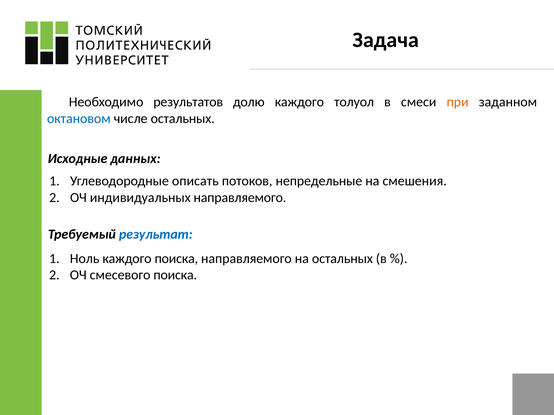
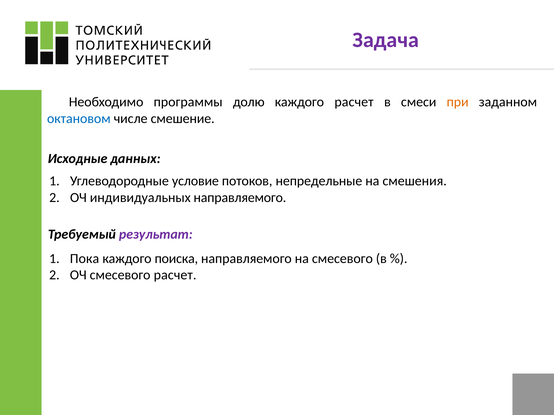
Задача colour: black -> purple (386, 40)
результатов: результатов -> программы (188, 102)
каждого толуол: толуол -> расчет (354, 102)
числе остальных: остальных -> смешение (183, 119)
описать: описать -> условие (195, 181)
результат colour: blue -> purple (156, 235)
Ноль: Ноль -> Пока (85, 259)
на остальных: остальных -> смесевого (342, 259)
смесевого поиска: поиска -> расчет (175, 275)
